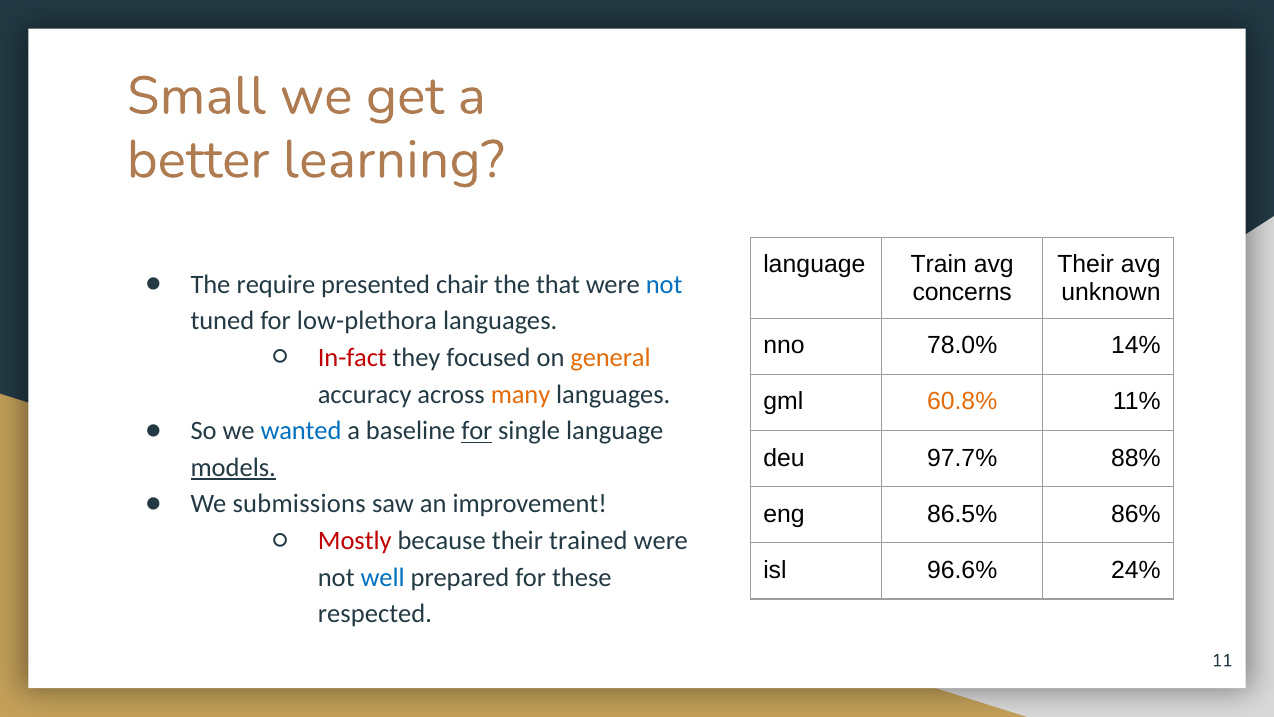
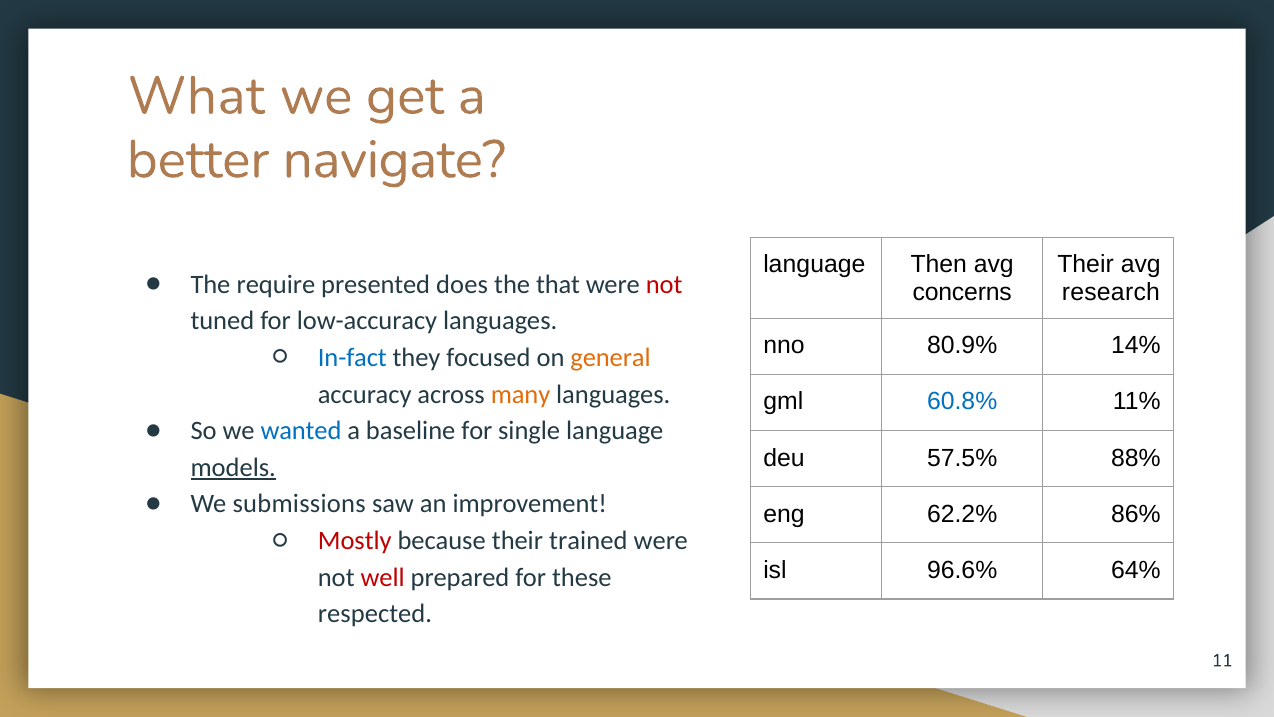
Small: Small -> What (196, 96)
learning: learning -> navigate (394, 160)
Train: Train -> Then (939, 264)
chair: chair -> does (462, 284)
not colour: blue -> red (664, 284)
unknown: unknown -> research (1111, 292)
low-plethora: low-plethora -> low-accuracy (367, 321)
78.0%: 78.0% -> 80.9% (962, 346)
In-fact colour: red -> blue (352, 357)
60.8% colour: orange -> blue (962, 402)
for underline: present -> none (477, 431)
97.7%: 97.7% -> 57.5% (962, 458)
86.5%: 86.5% -> 62.2% (962, 514)
24%: 24% -> 64% (1136, 570)
well colour: blue -> red (383, 577)
